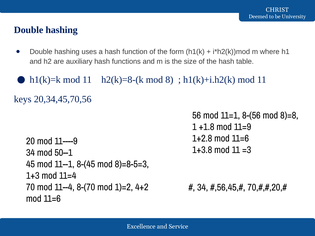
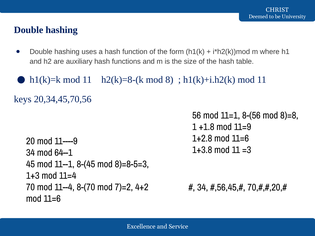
50--1: 50--1 -> 64--1 (64, 153)
1)=2: 1)=2 -> 7)=2 (124, 187)
